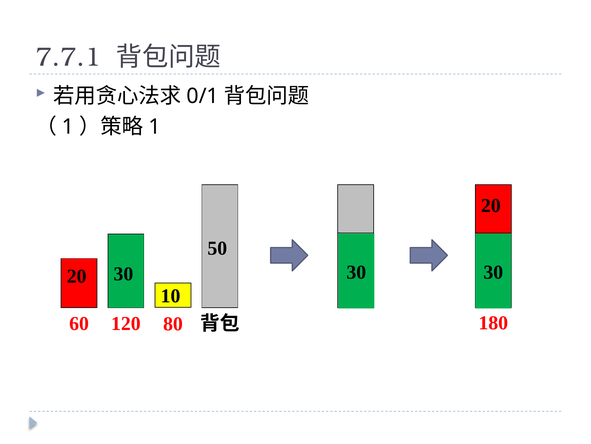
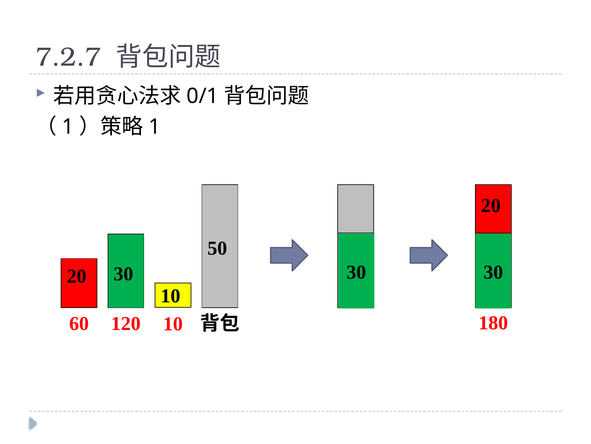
7.7.1: 7.7.1 -> 7.2.7 (68, 57)
120 80: 80 -> 10 (173, 323)
